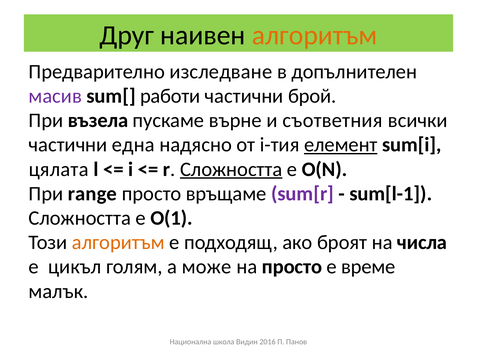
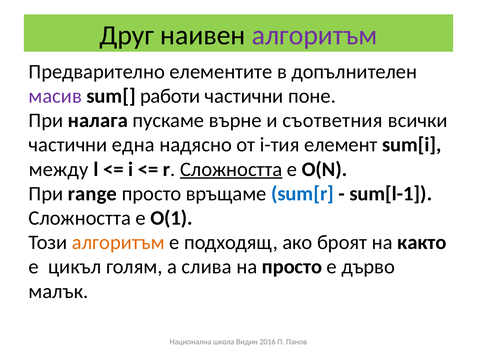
алгоритъм colour: orange -> purple (315, 35)
изследване: изследване -> елементите (221, 72)
брой: брой -> поне (312, 96)
възела: възела -> налага (98, 120)
елемент underline: present -> none (341, 145)
цялата: цялата -> между (59, 169)
sum[r colour: purple -> blue (303, 194)
числа: числа -> както (422, 242)
може: може -> слива (207, 267)
време: време -> дърво (368, 267)
